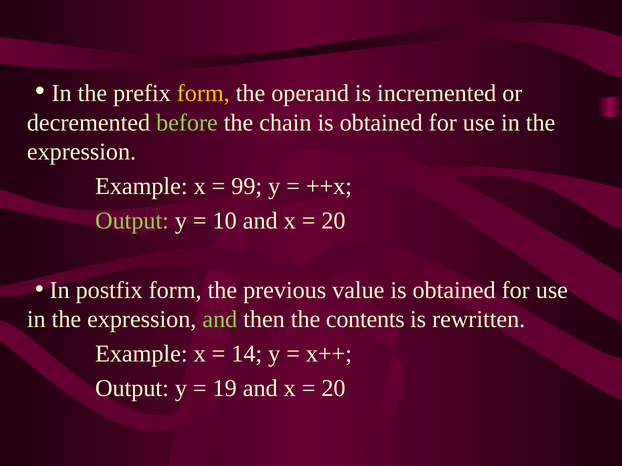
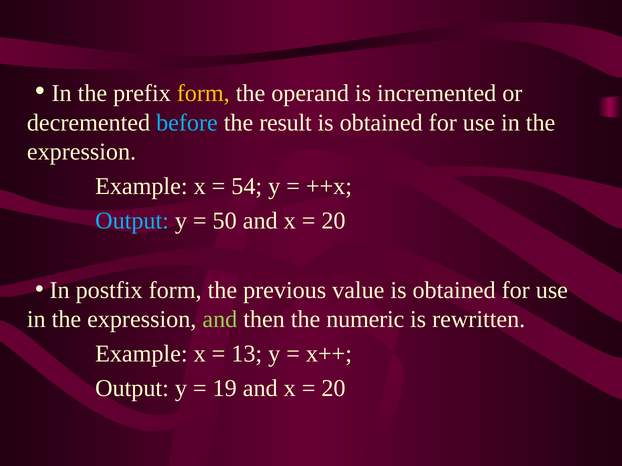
before colour: light green -> light blue (187, 123)
chain: chain -> result (285, 123)
99: 99 -> 54 (247, 187)
Output colour: light green -> light blue (132, 221)
10: 10 -> 50 (225, 221)
contents: contents -> numeric (365, 319)
14: 14 -> 13 (247, 354)
